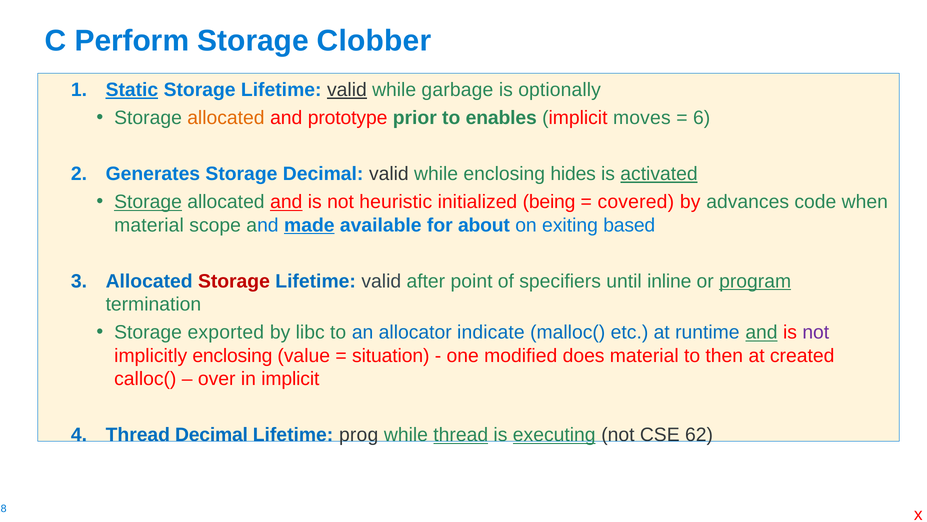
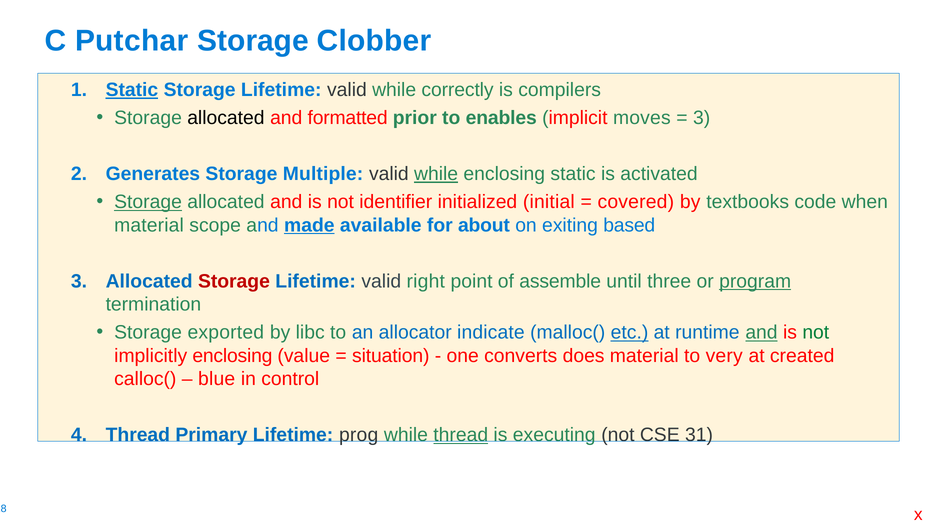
Perform: Perform -> Putchar (132, 41)
valid underline: present -> none (347, 90)
garbage: garbage -> correctly (458, 90)
optionally: optionally -> compilers (560, 90)
allocated colour: orange -> black (226, 118)
prototype: prototype -> formatted (348, 118)
6: 6 -> 3 (702, 118)
Storage Decimal: Decimal -> Multiple (323, 174)
while underline: none -> present (436, 174)
enclosing hides: hides -> static (573, 174)
activated underline: present -> none (659, 174)
and underline: present -> none (286, 202)
heuristic: heuristic -> identifier (396, 202)
being: being -> initial (549, 202)
advances: advances -> textbooks (748, 202)
after: after -> right (426, 281)
specifiers: specifiers -> assemble (560, 281)
inline: inline -> three (669, 281)
etc underline: none -> present (629, 332)
not colour: purple -> green (816, 332)
modified: modified -> converts (521, 355)
then: then -> very (724, 355)
over: over -> blue (217, 379)
in implicit: implicit -> control (290, 379)
Thread Decimal: Decimal -> Primary (211, 435)
executing underline: present -> none (554, 435)
62: 62 -> 31 (699, 435)
